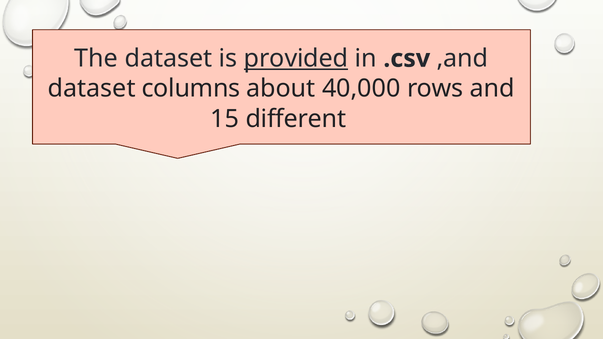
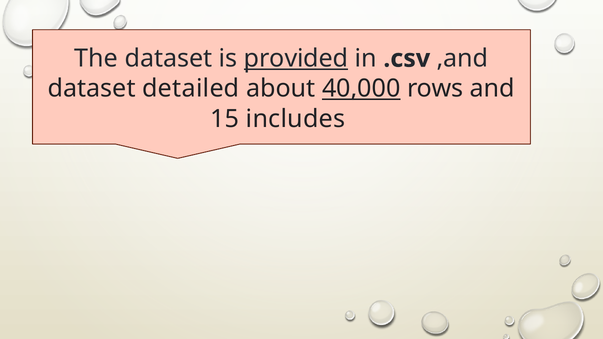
columns: columns -> detailed (191, 89)
40,000 underline: none -> present (361, 89)
different: different -> includes (296, 119)
